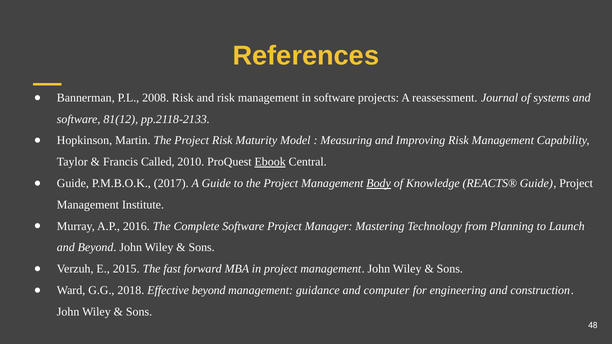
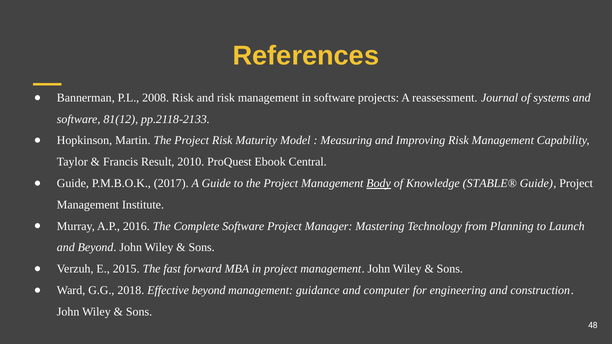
Called: Called -> Result (158, 162)
Ebook underline: present -> none (270, 162)
REACTS®: REACTS® -> STABLE® (490, 183)
